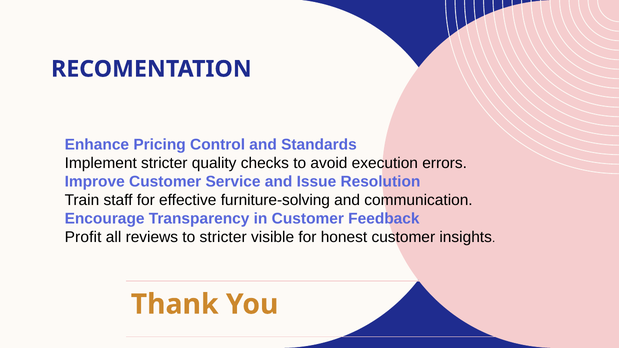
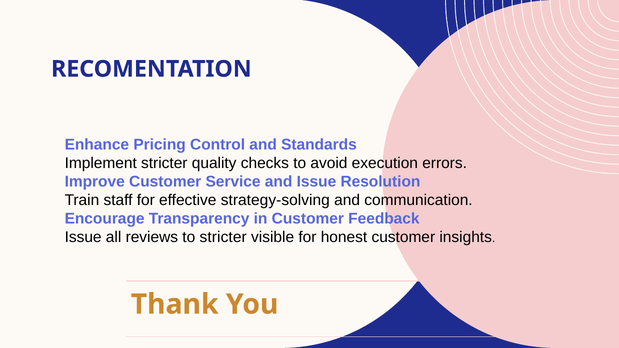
furniture-solving: furniture-solving -> strategy-solving (275, 200)
Profit: Profit -> Issue (83, 237)
